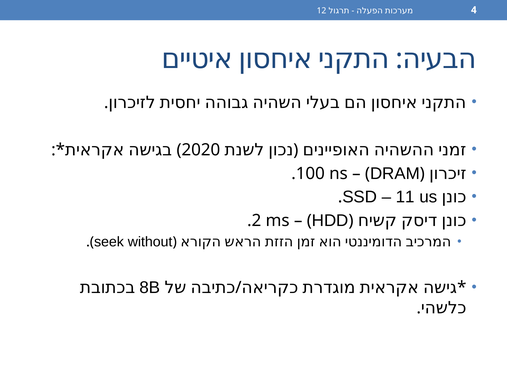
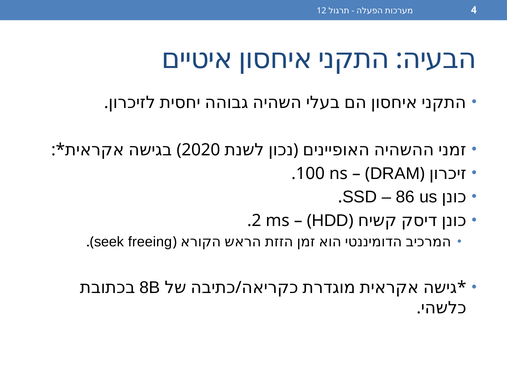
11: 11 -> 86 (405, 197)
without: without -> freeing (150, 242)
